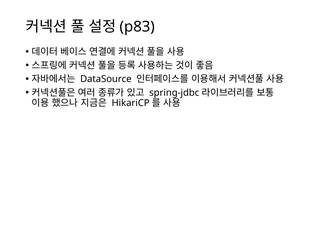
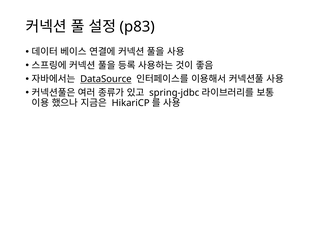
DataSource underline: none -> present (106, 79)
